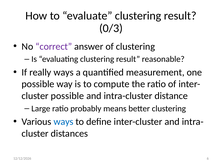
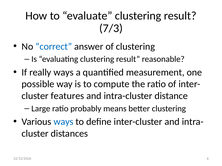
0/3: 0/3 -> 7/3 (111, 28)
correct colour: purple -> blue (54, 47)
possible: possible -> features (67, 96)
